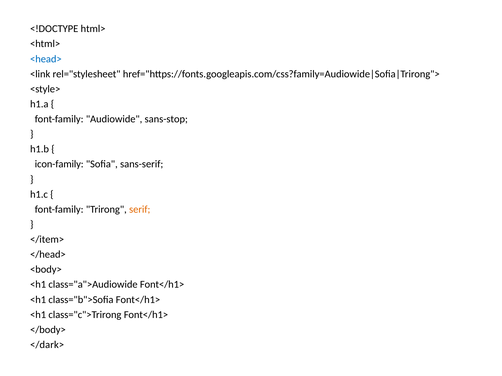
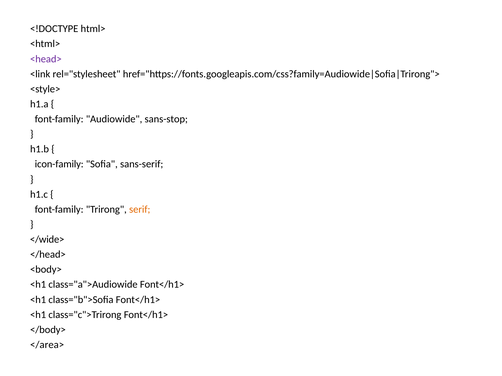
<head> colour: blue -> purple (46, 59)
</item>: </item> -> </wide> (47, 240)
</dark>: </dark> -> </area> (47, 345)
